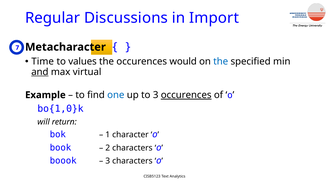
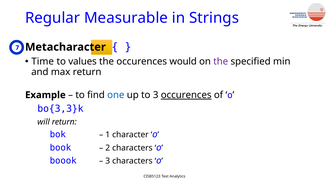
Discussions: Discussions -> Measurable (126, 18)
Import: Import -> Strings (214, 18)
the colour: blue -> purple (221, 62)
and underline: present -> none (40, 72)
max virtual: virtual -> return (87, 72)
bo{1,0}k: bo{1,0}k -> bo{3,3}k (60, 109)
